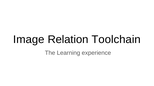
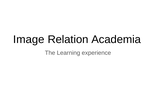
Toolchain: Toolchain -> Academia (116, 40)
